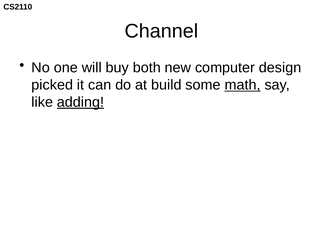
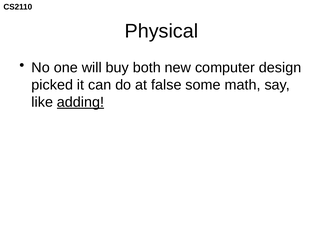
Channel: Channel -> Physical (161, 31)
build: build -> false (166, 85)
math underline: present -> none (243, 85)
